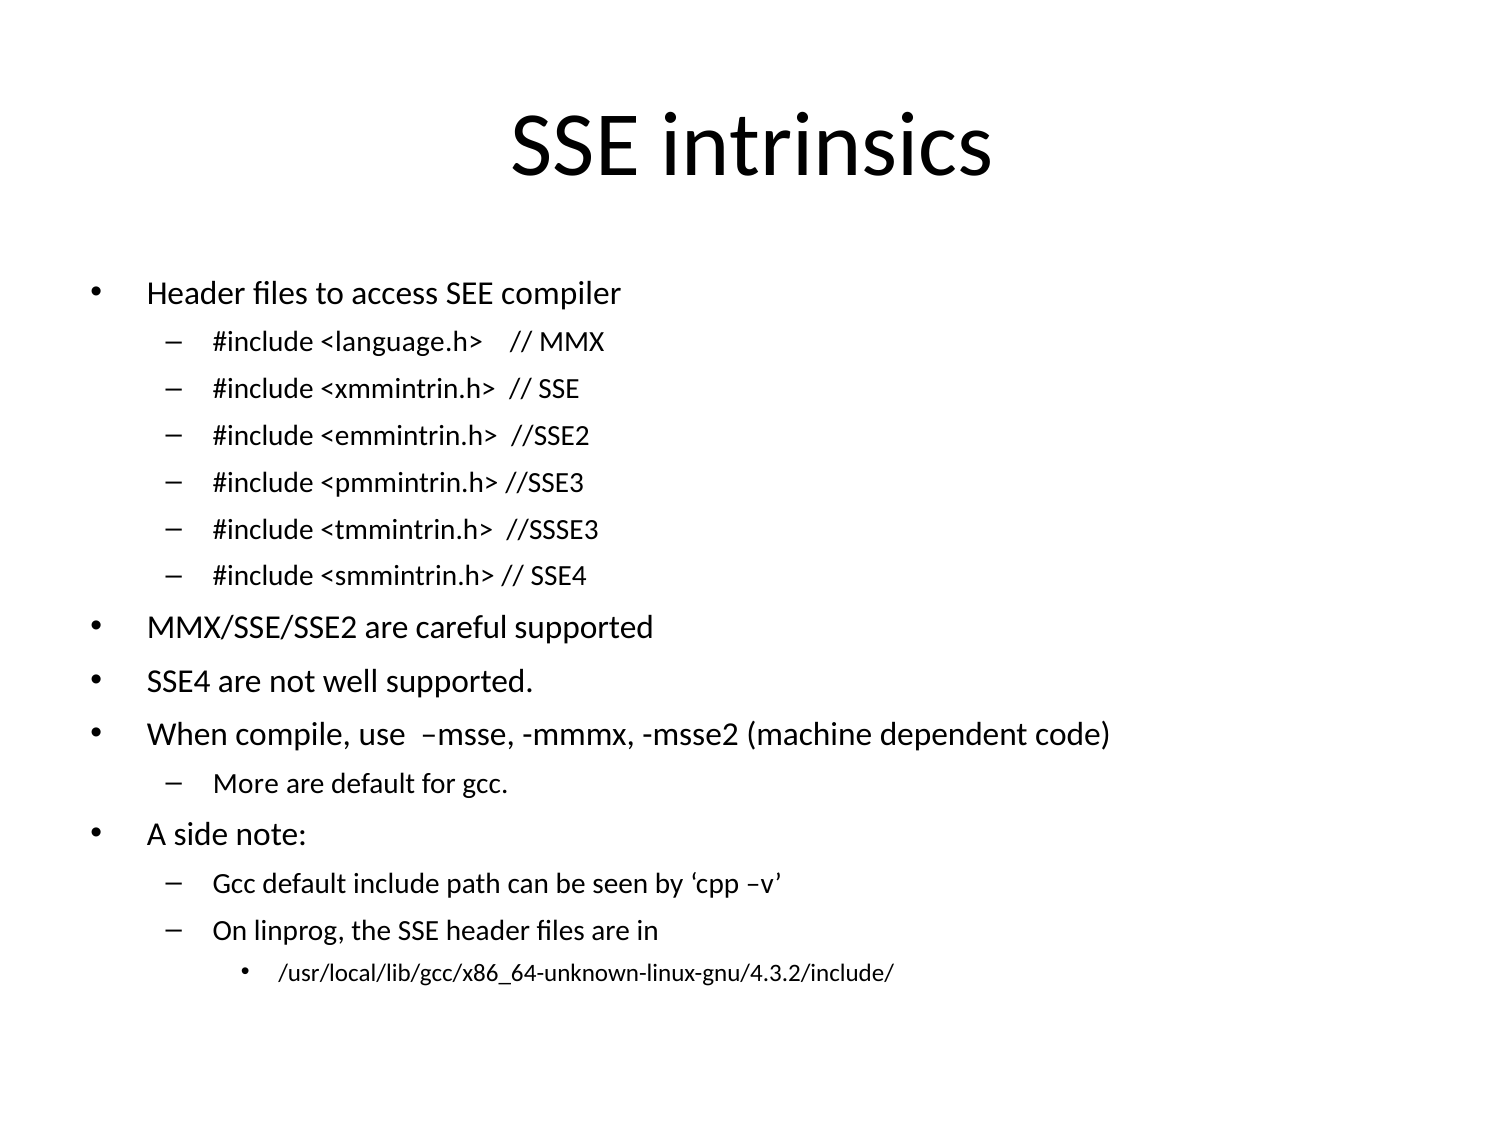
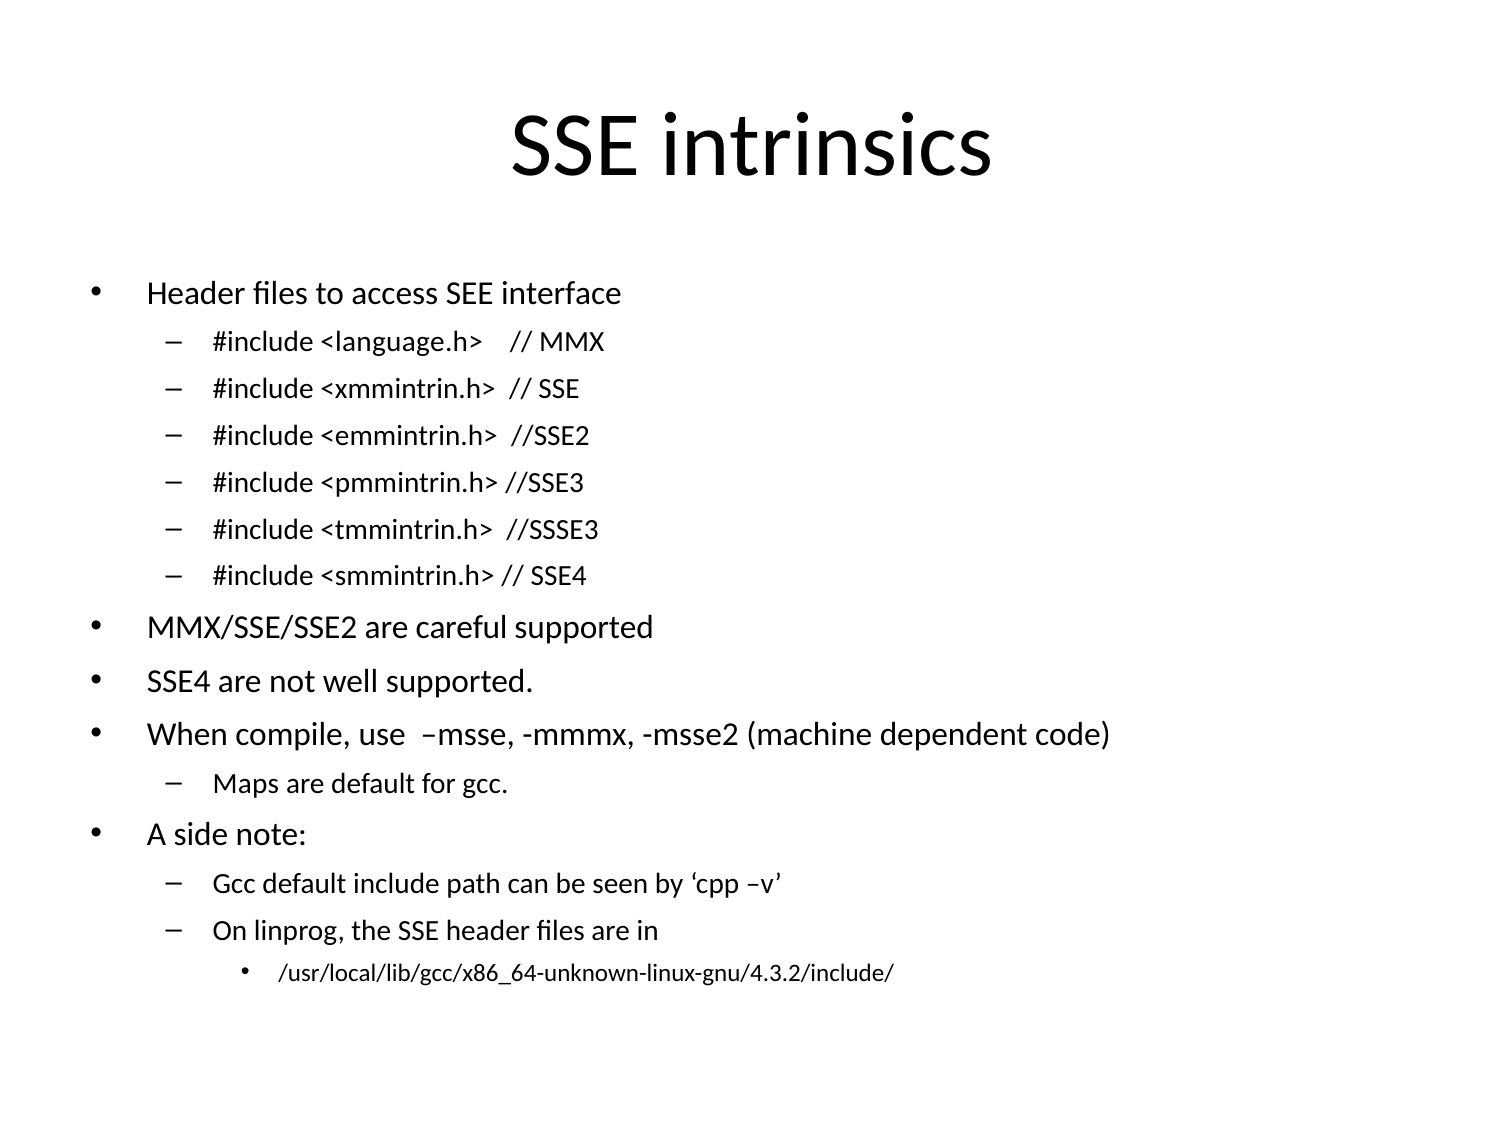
compiler: compiler -> interface (561, 293)
More: More -> Maps (246, 784)
